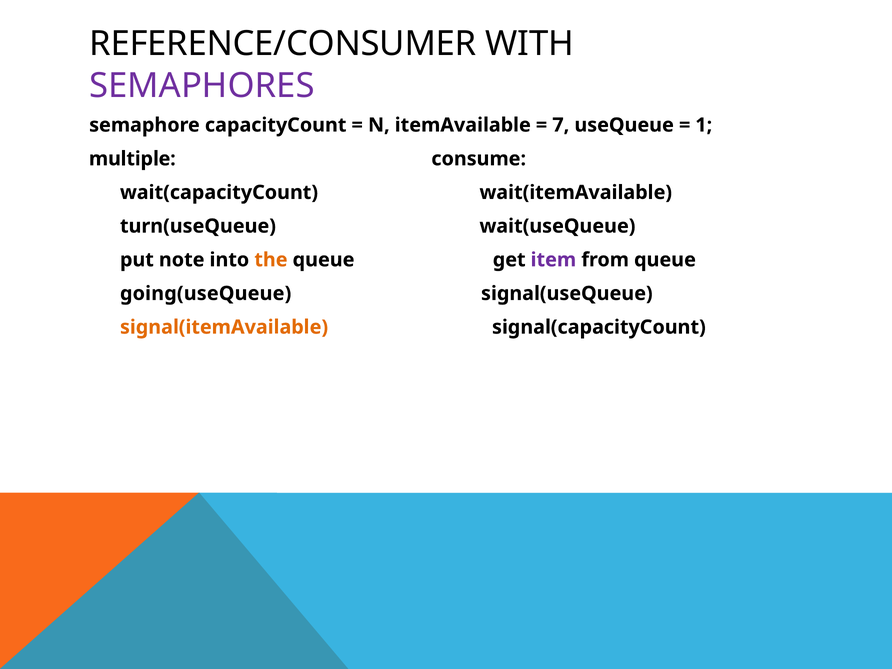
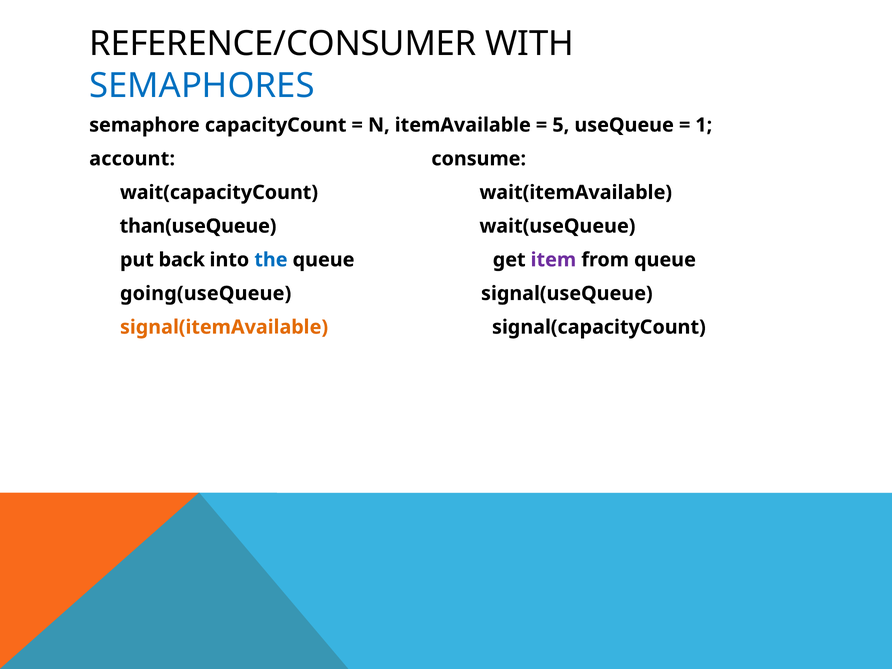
SEMAPHORES colour: purple -> blue (202, 86)
7: 7 -> 5 (561, 125)
multiple: multiple -> account (132, 159)
turn(useQueue: turn(useQueue -> than(useQueue (198, 226)
note: note -> back (182, 260)
the colour: orange -> blue (271, 260)
